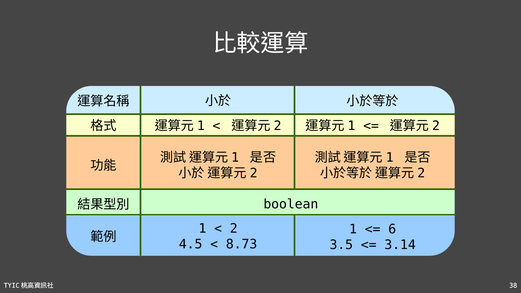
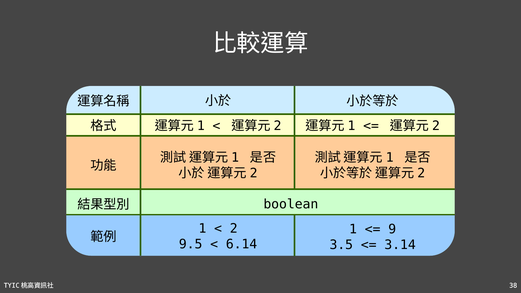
6: 6 -> 9 (392, 229)
4.5: 4.5 -> 9.5 (191, 244)
8.73: 8.73 -> 6.14 (242, 244)
